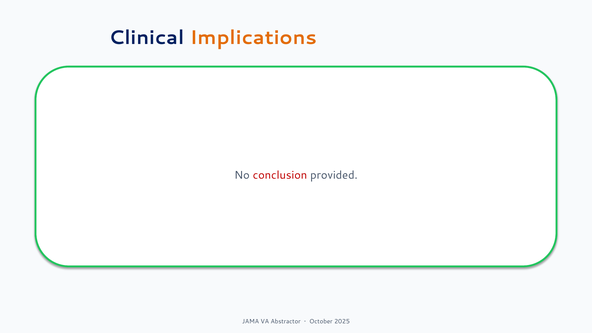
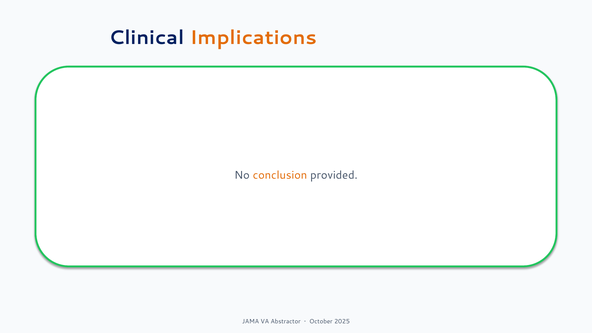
conclusion colour: red -> orange (280, 175)
